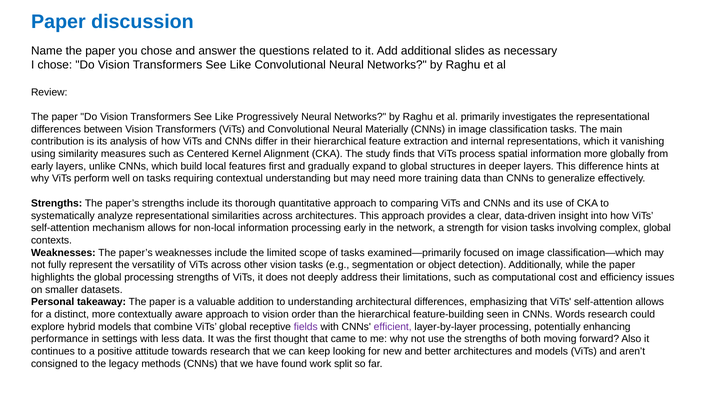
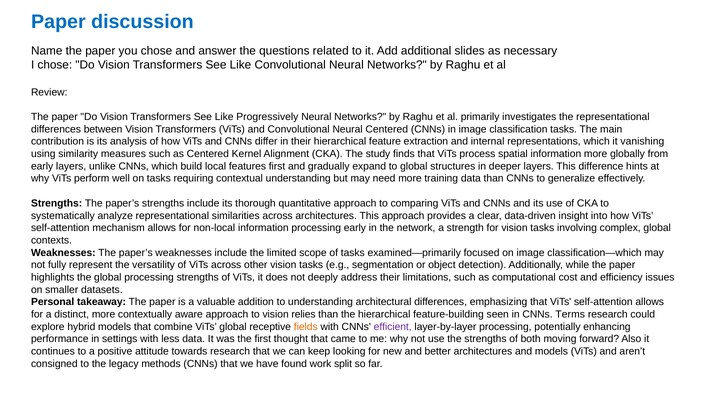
Neural Materially: Materially -> Centered (387, 129)
order: order -> relies (304, 315)
Words: Words -> Terms (570, 315)
fields colour: purple -> orange (306, 327)
